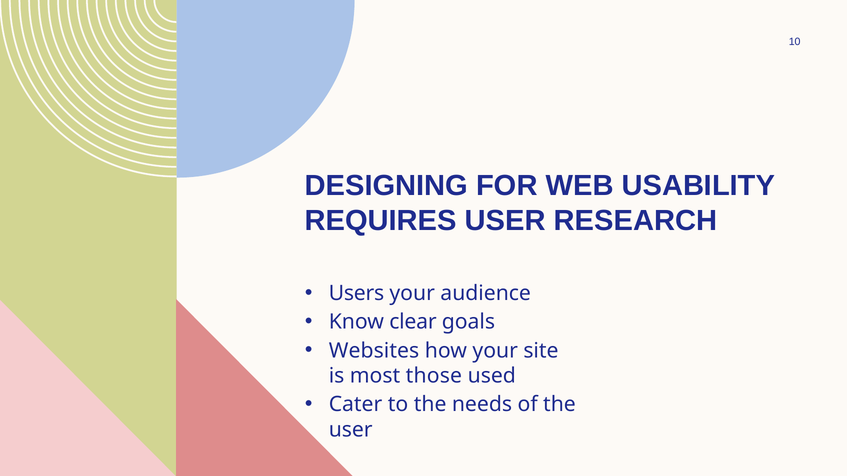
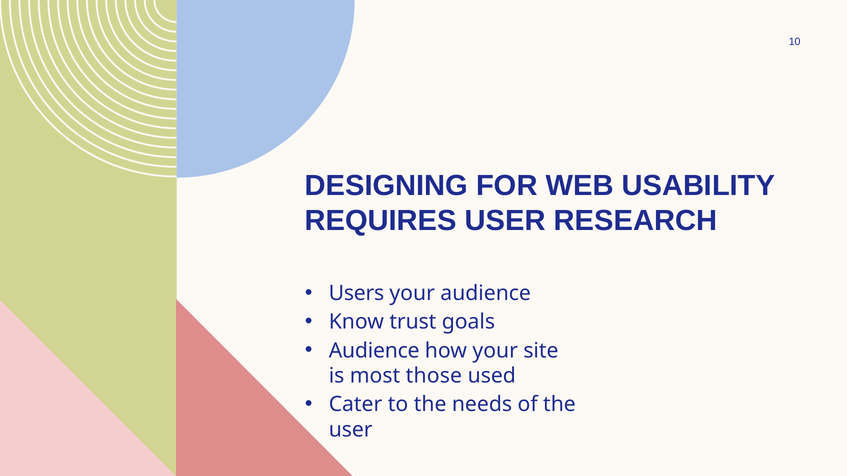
clear: clear -> trust (413, 322)
Websites: Websites -> Audience (374, 351)
